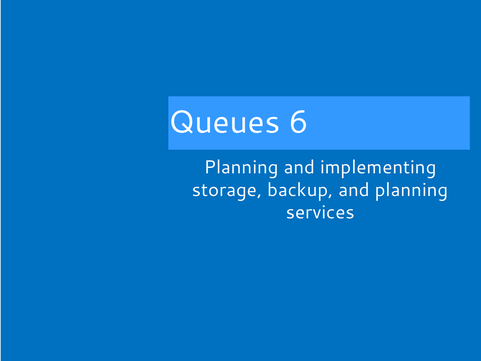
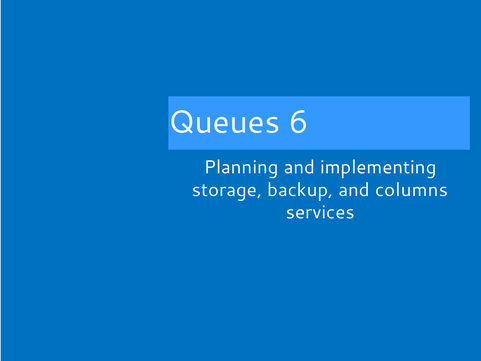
and planning: planning -> columns (412, 190)
